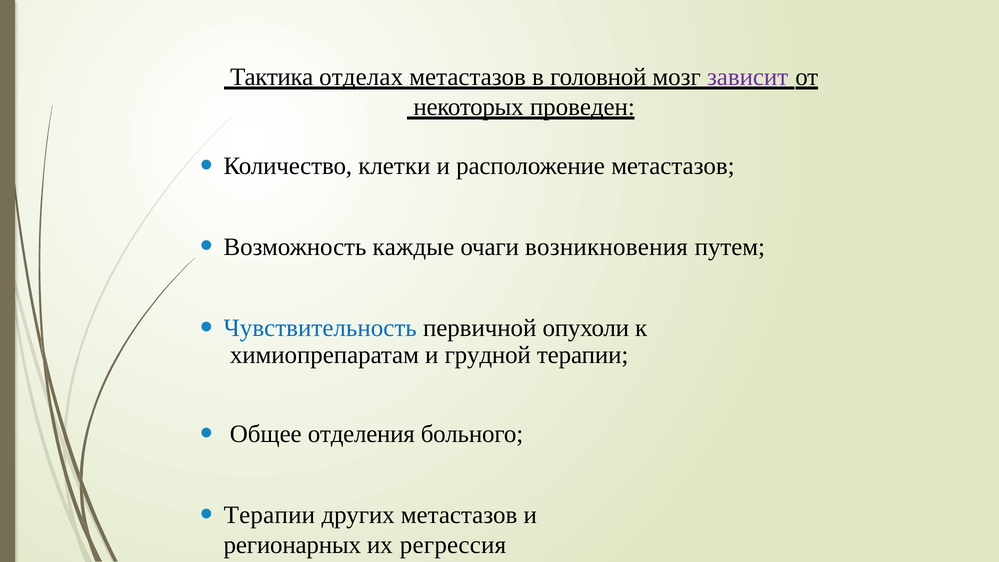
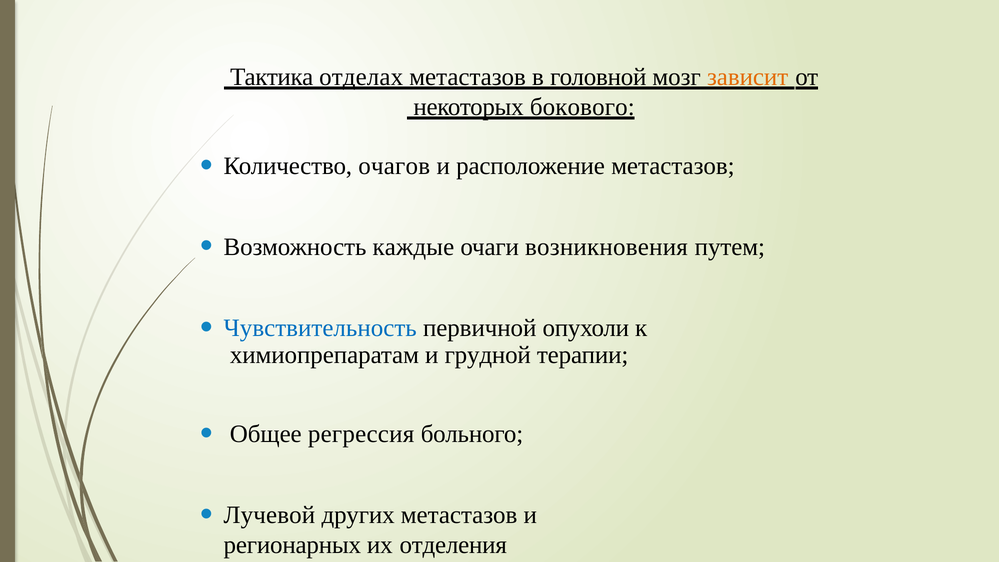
зависит colour: purple -> orange (748, 77)
проведен: проведен -> бокового (582, 107)
клетки: клетки -> очагов (394, 166)
отделения: отделения -> регрессия (361, 434)
Терапии: Терапии -> Лучевой (269, 515)
регрессия: регрессия -> отделения (453, 545)
